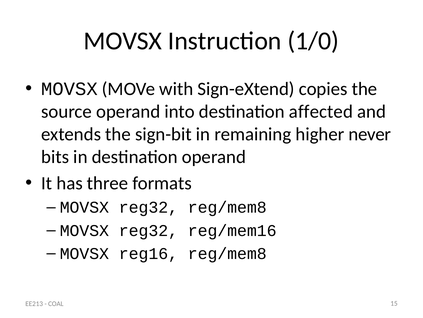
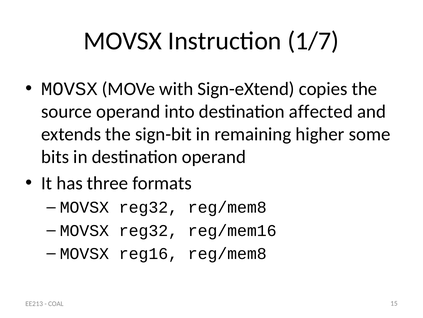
1/0: 1/0 -> 1/7 (313, 41)
never: never -> some (370, 134)
